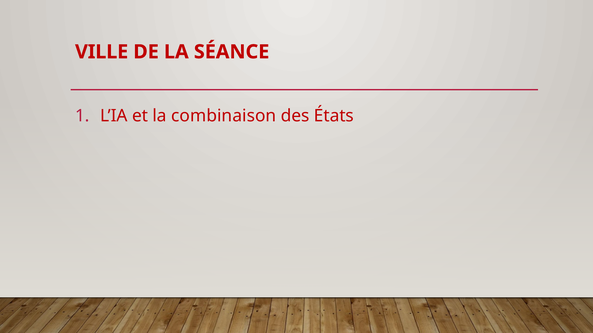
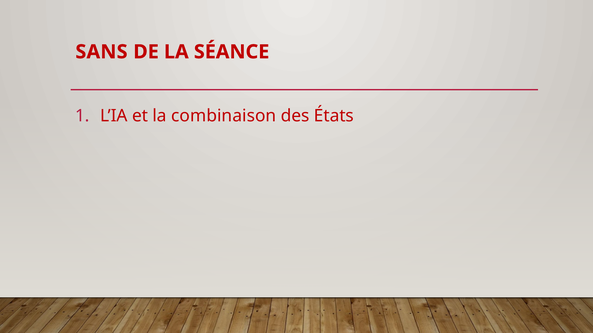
VILLE: VILLE -> SANS (101, 52)
